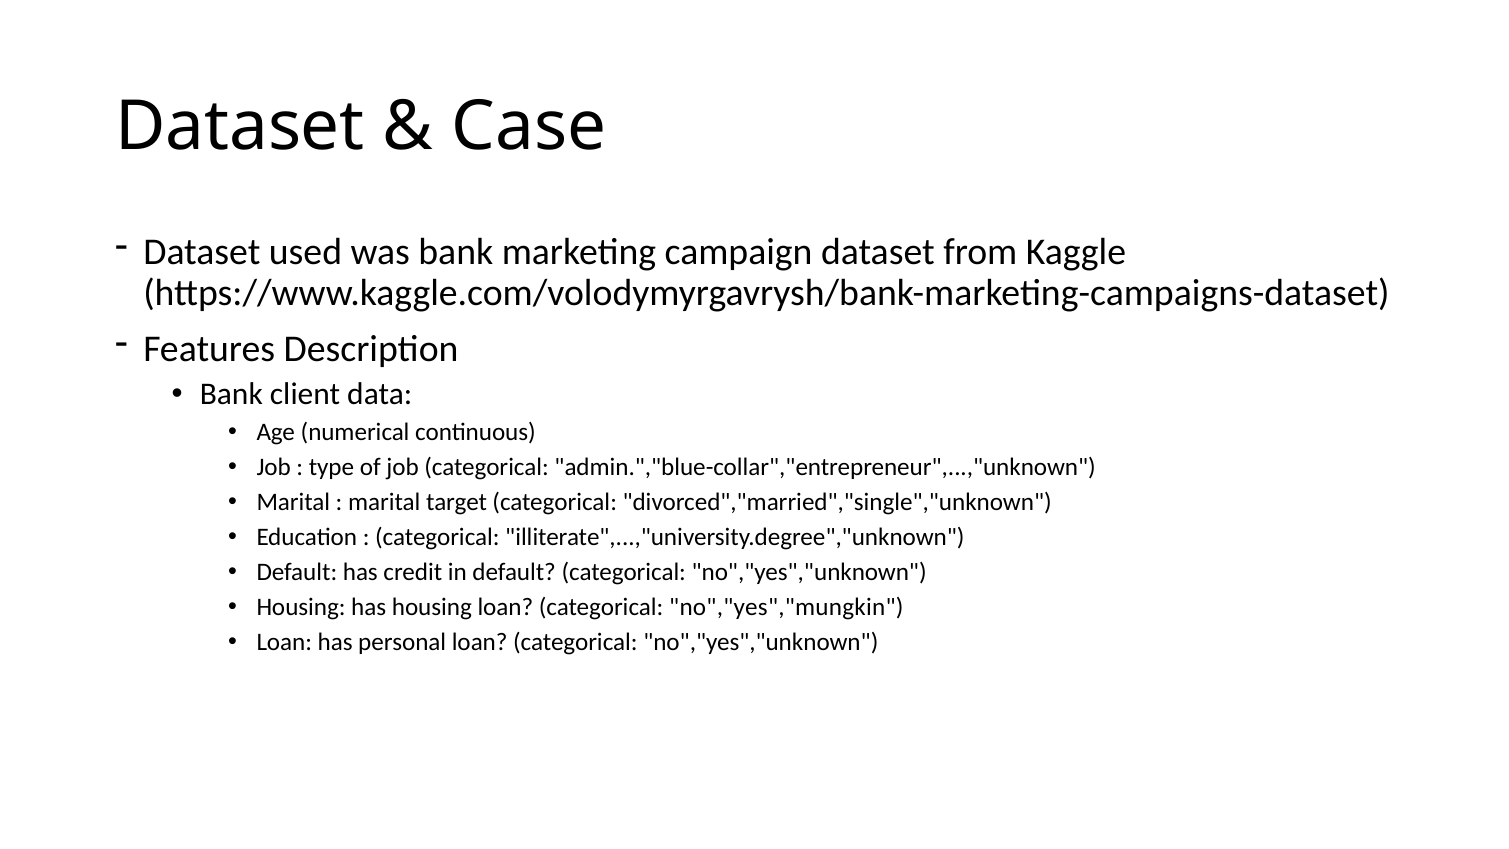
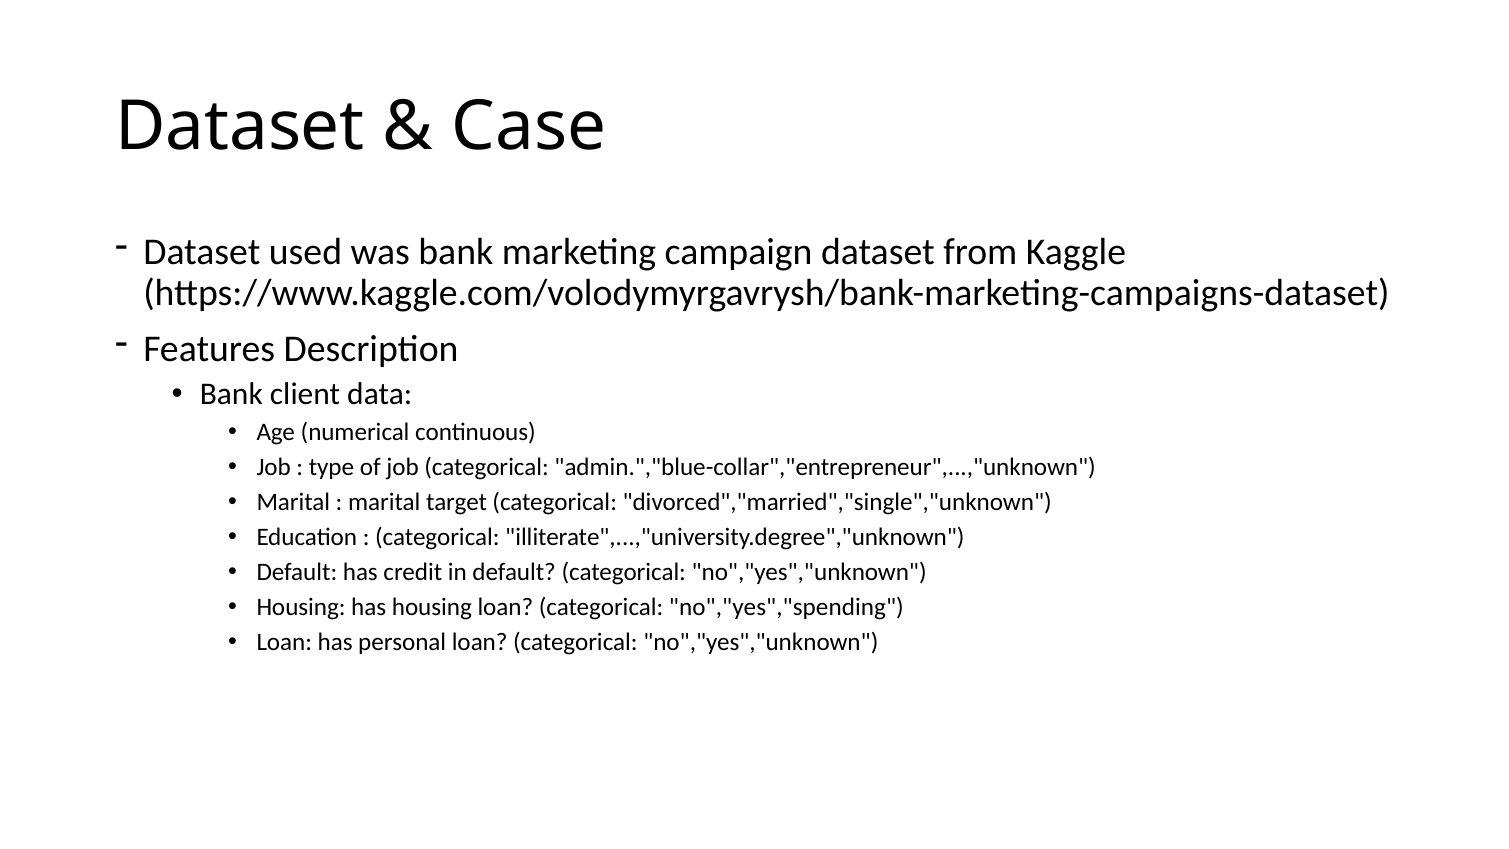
no","yes","mungkin: no","yes","mungkin -> no","yes","spending (786, 607)
